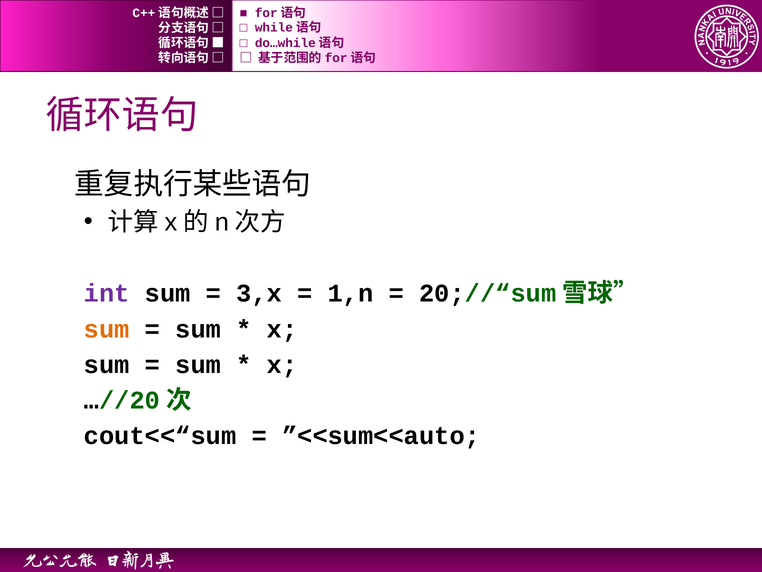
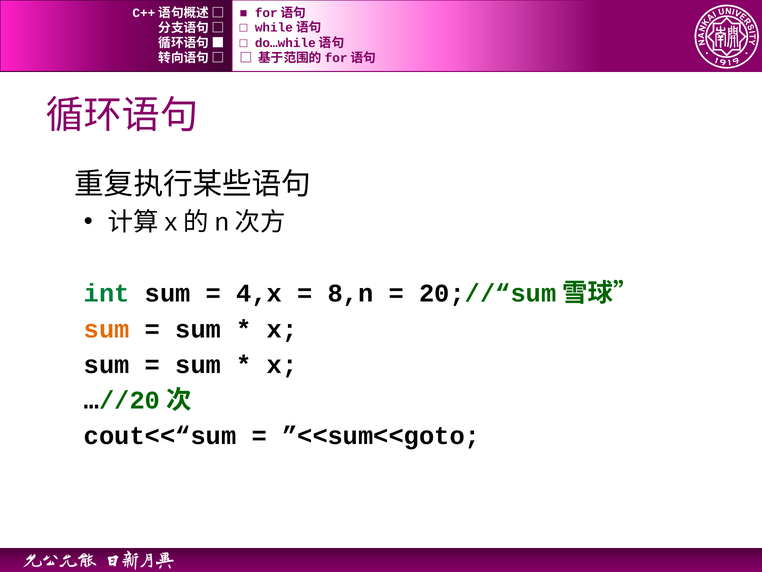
int colour: purple -> green (107, 293)
3,x: 3,x -> 4,x (259, 293)
1,n: 1,n -> 8,n (351, 293)
”<<sum<<auto: ”<<sum<<auto -> ”<<sum<<goto (381, 436)
